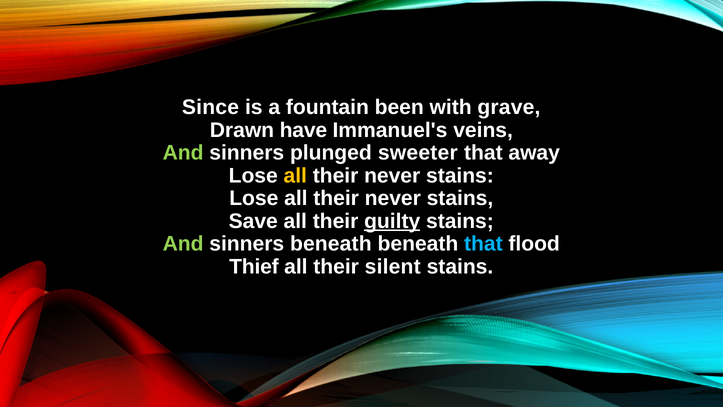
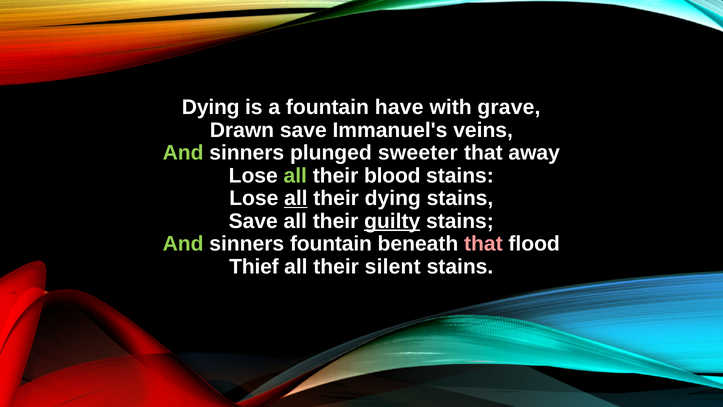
Since: Since -> Dying (211, 107)
been: been -> have (399, 107)
Drawn have: have -> save (303, 130)
all colour: yellow -> light green (295, 175)
never: never -> blood (392, 175)
all underline: none -> present (296, 198)
never: never -> dying (393, 198)
sinners beneath: beneath -> fountain (331, 244)
that colour: light blue -> pink (483, 244)
